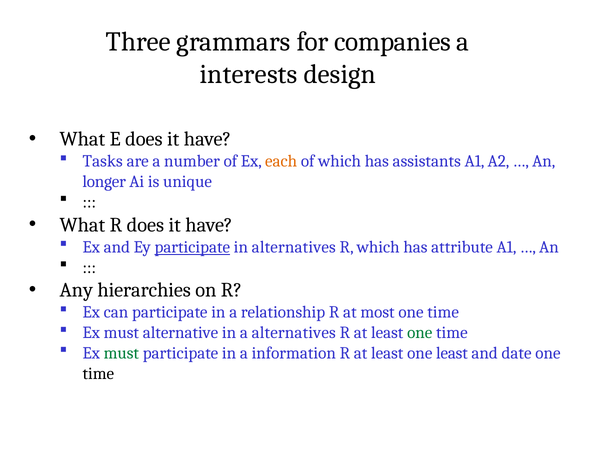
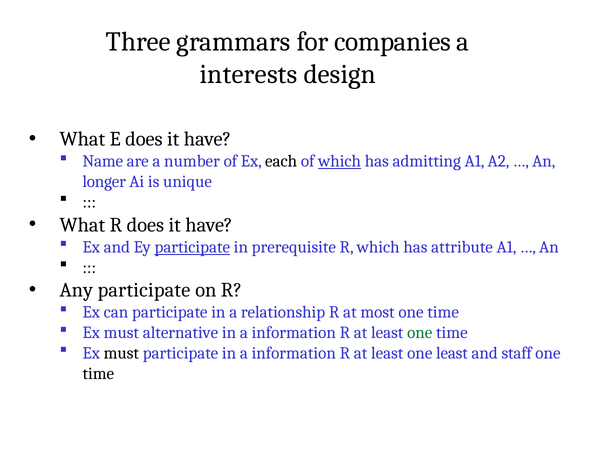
Tasks: Tasks -> Name (103, 161)
each colour: orange -> black (281, 161)
which underline: none -> present (340, 161)
assistants: assistants -> admitting (427, 161)
in alternatives: alternatives -> prerequisite (294, 247)
Any hierarchies: hierarchies -> participate (144, 290)
alternatives: alternatives -> information (294, 333)
must colour: green -> black (121, 353)
date: date -> staff (517, 353)
